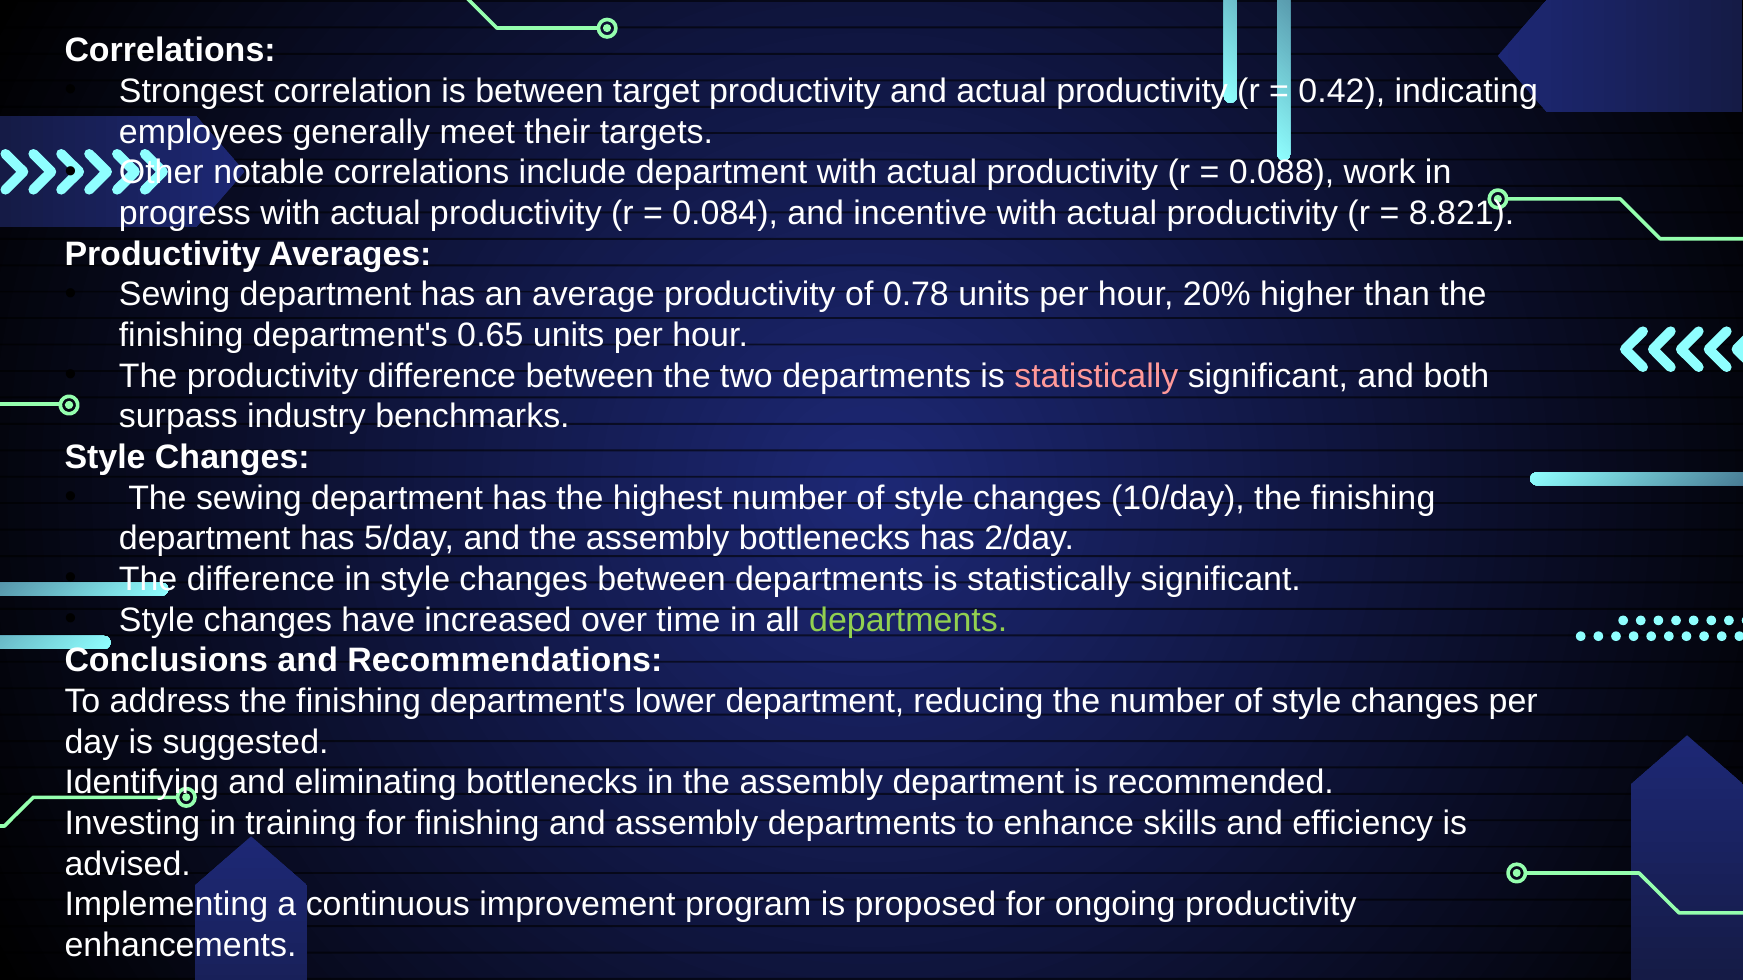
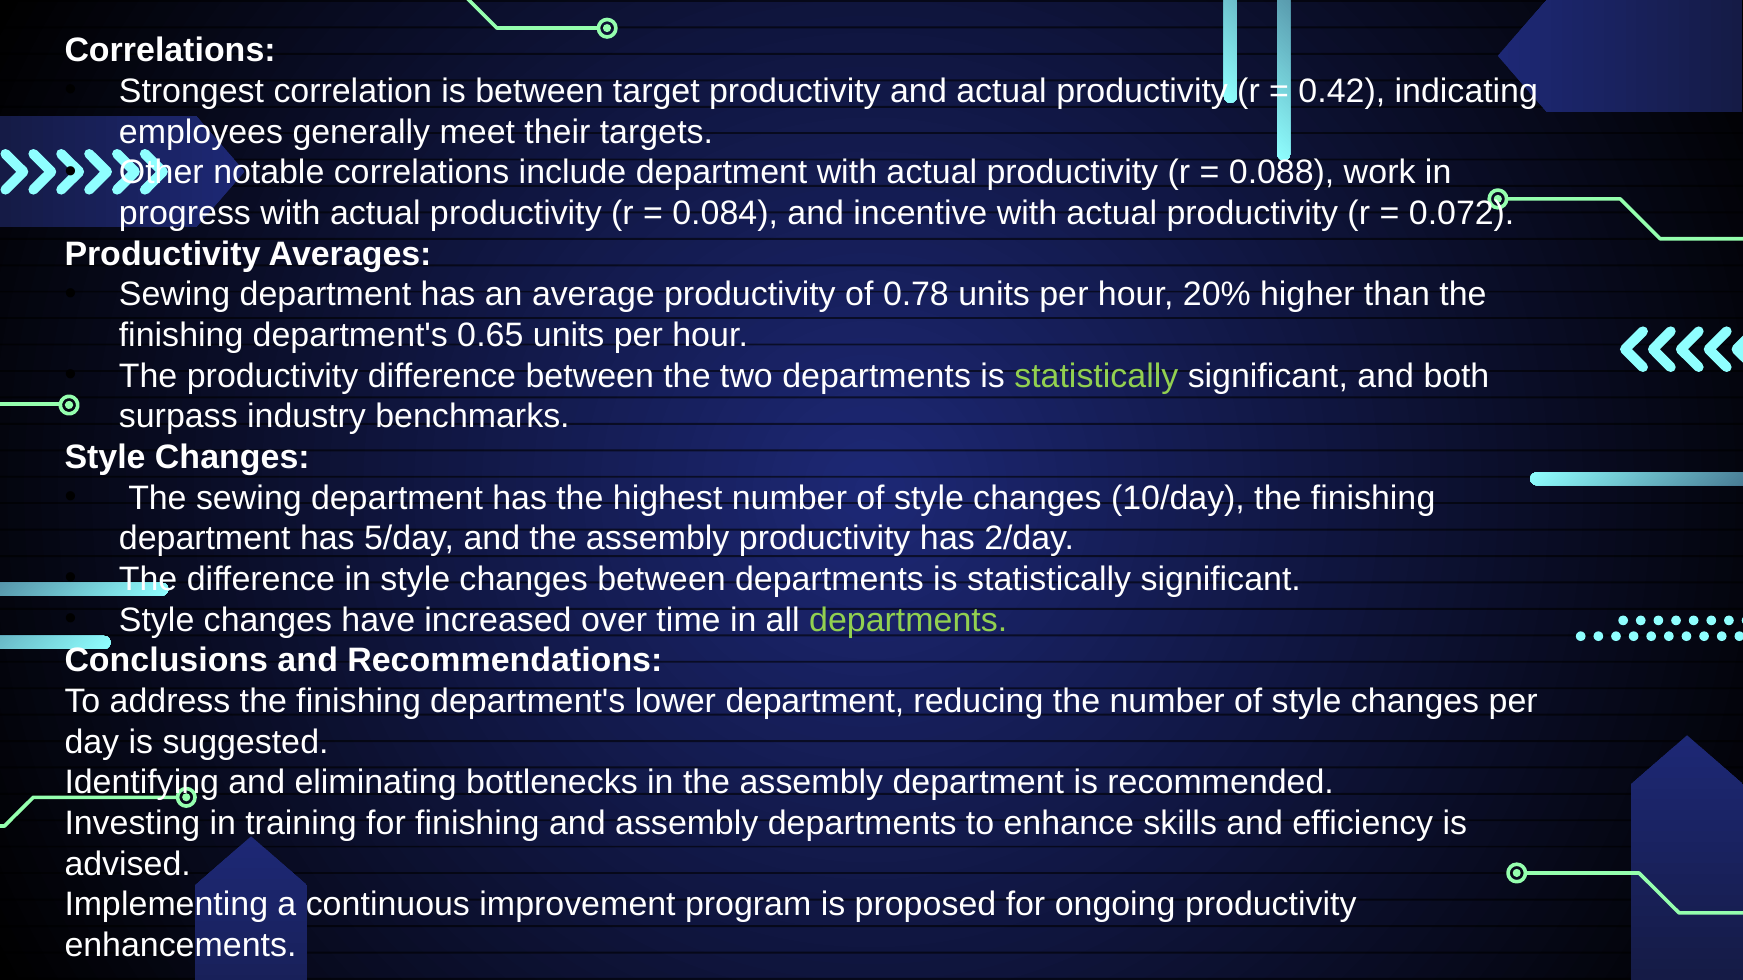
8.821: 8.821 -> 0.072 (1462, 213)
statistically colour: pink -> light green (1096, 376)
assembly bottlenecks: bottlenecks -> productivity (825, 539)
